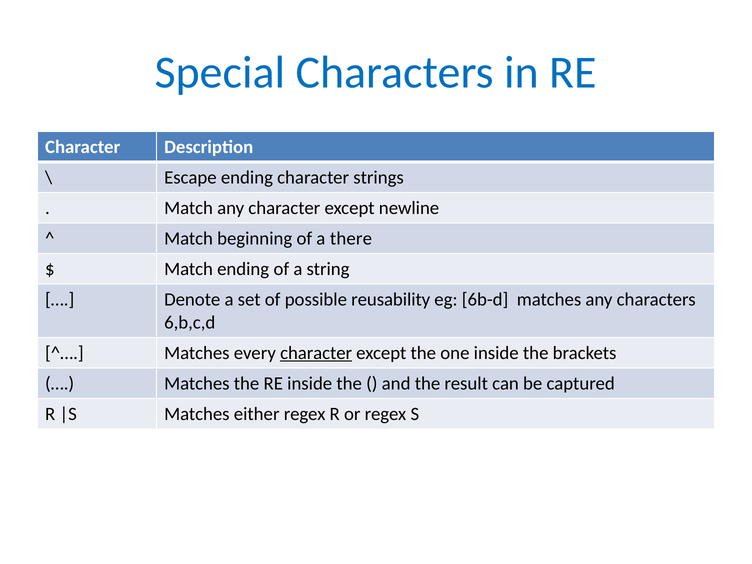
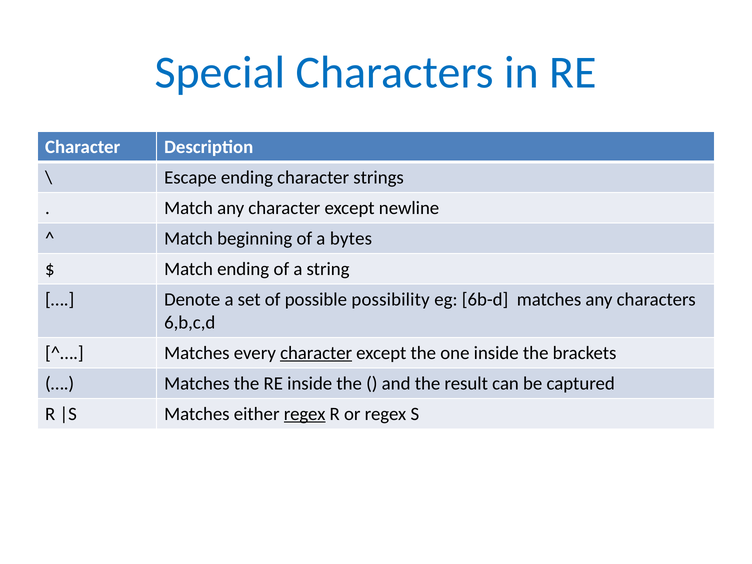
there: there -> bytes (351, 239)
reusability: reusability -> possibility (391, 300)
regex underline: none -> present (305, 414)
